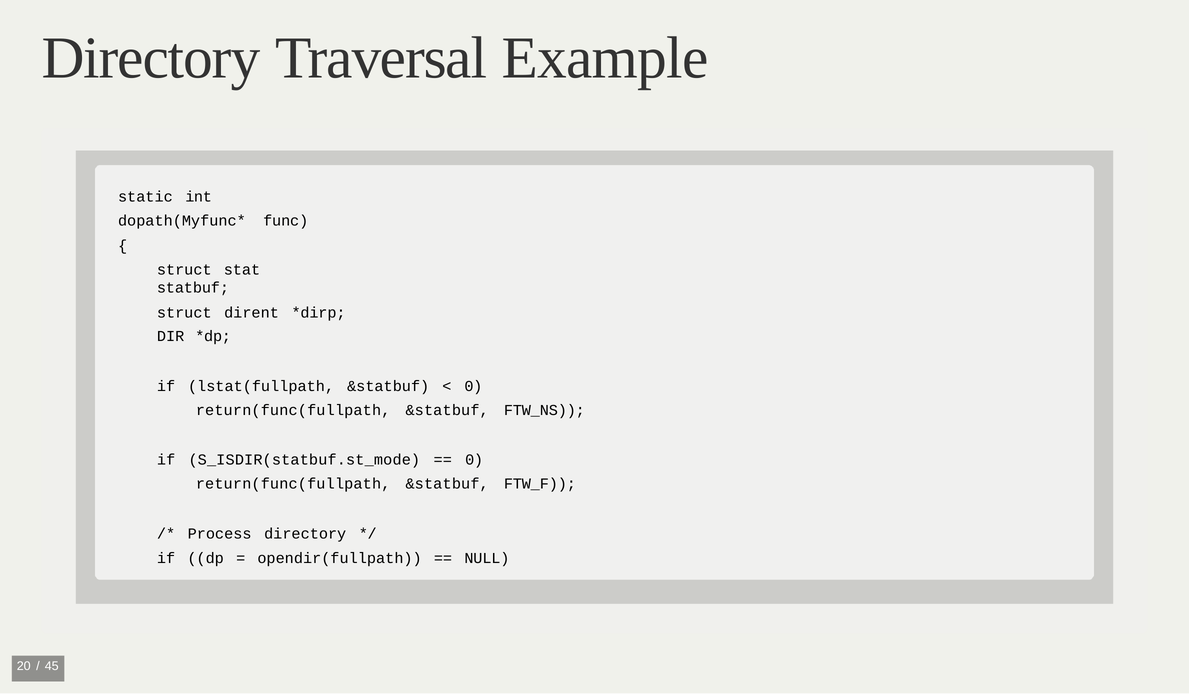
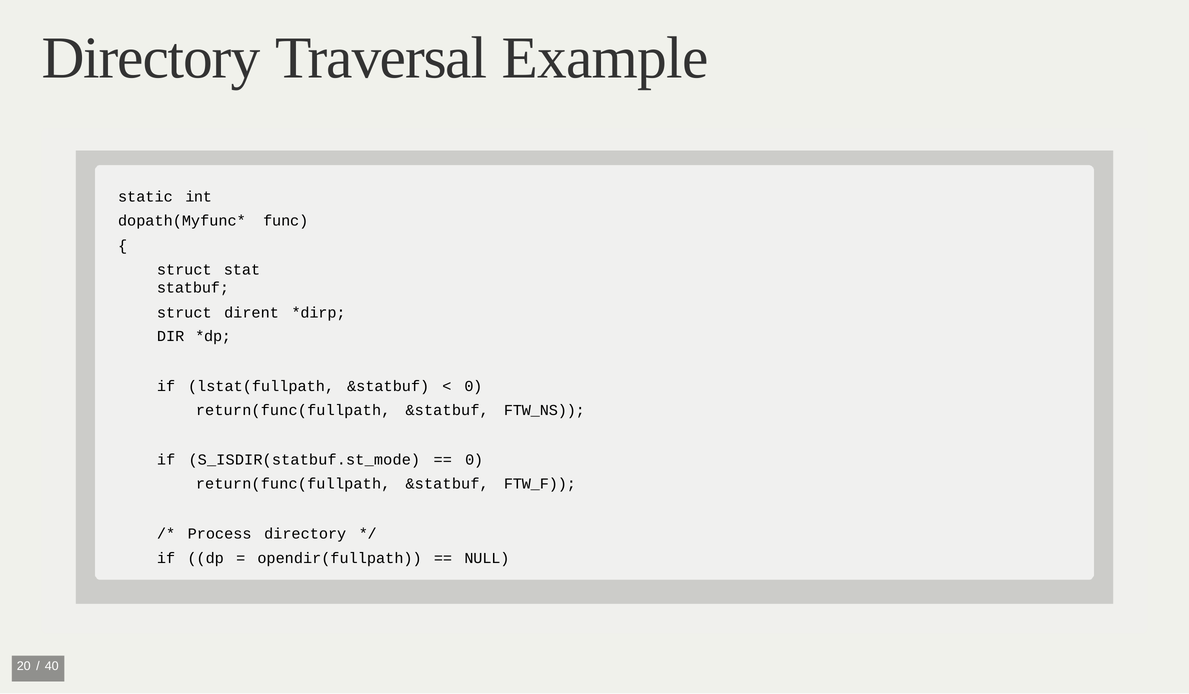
45: 45 -> 40 (52, 667)
